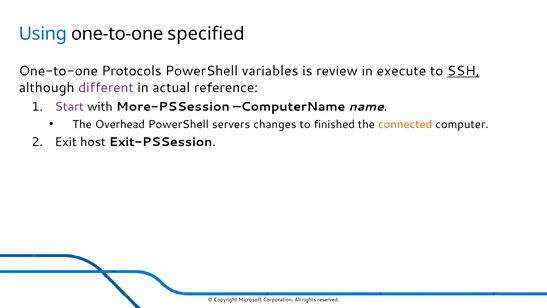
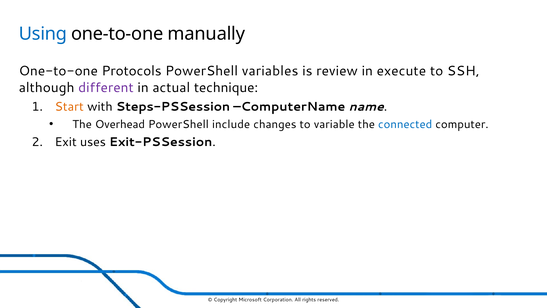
specified: specified -> manually (206, 34)
SSH underline: present -> none (463, 71)
reference: reference -> technique (226, 87)
Start colour: purple -> orange (69, 106)
More-PSSession: More-PSSession -> Steps-PSSession (173, 106)
servers: servers -> include (231, 124)
finished: finished -> variable (334, 124)
connected colour: orange -> blue (405, 124)
host: host -> uses (93, 142)
